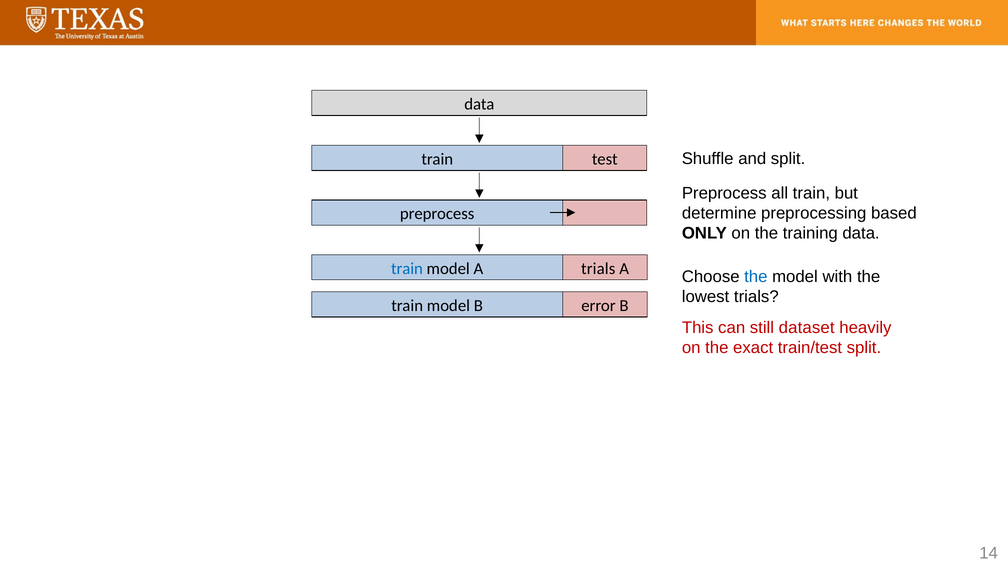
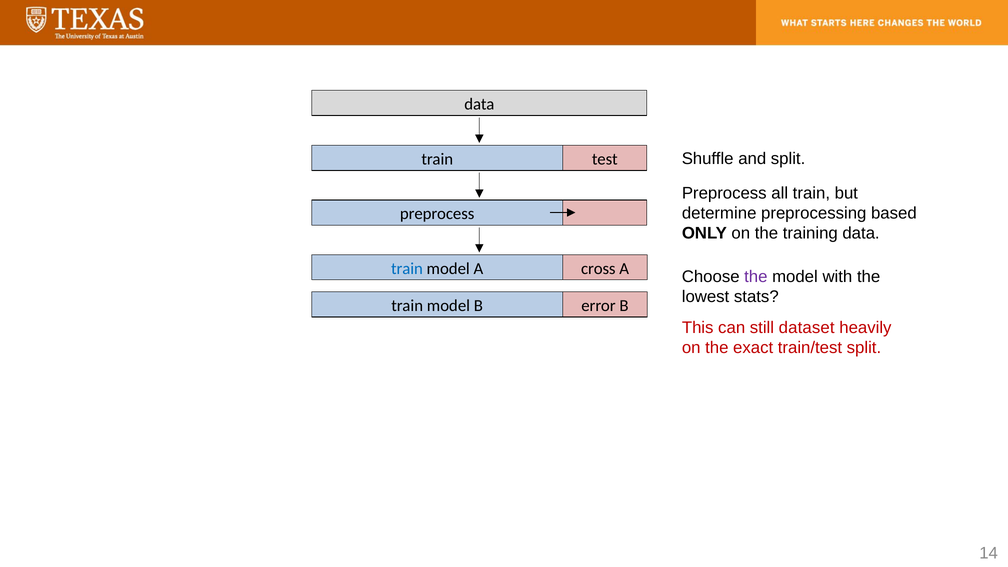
trials: trials -> cross (598, 268)
the colour: blue -> purple (756, 277)
lowest trials: trials -> stats (756, 297)
